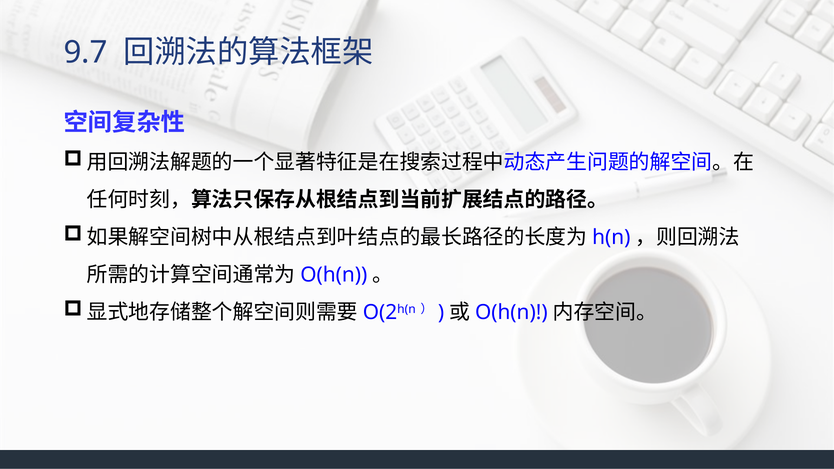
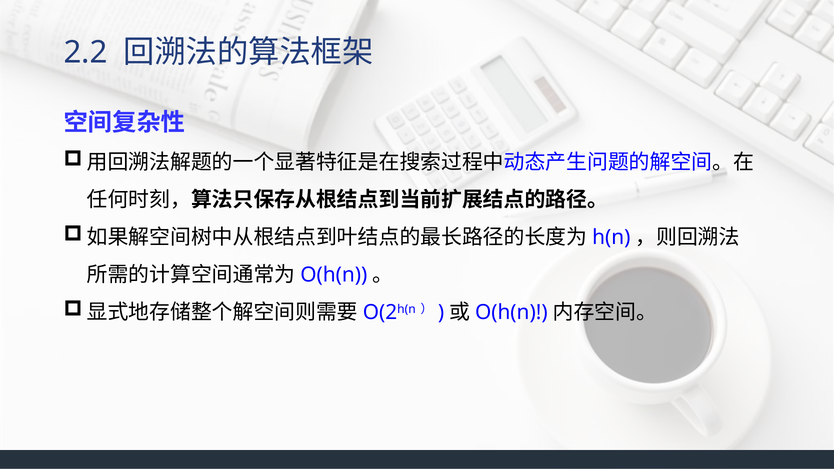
9.7: 9.7 -> 2.2 (86, 53)
